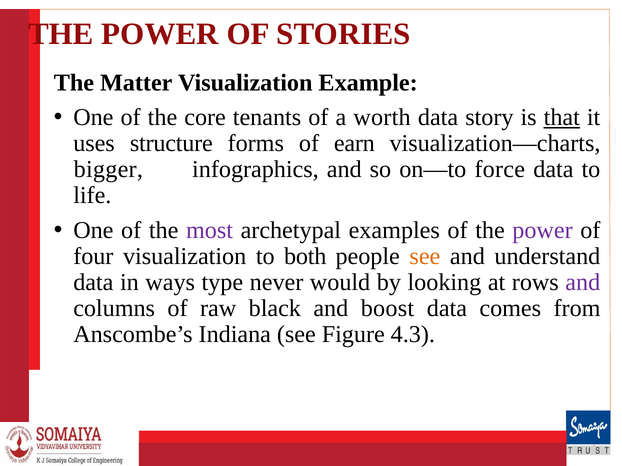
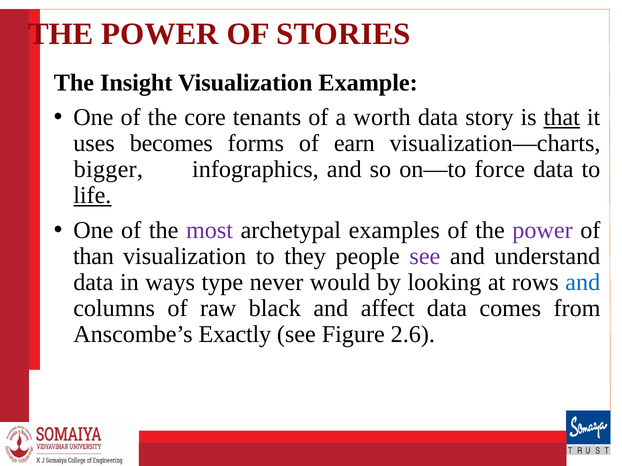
Matter: Matter -> Insight (136, 83)
structure: structure -> becomes (171, 143)
life underline: none -> present (92, 196)
four: four -> than (93, 256)
both: both -> they (305, 256)
see colour: orange -> purple (425, 256)
and colour: purple -> blue (583, 283)
boost: boost -> affect (388, 309)
Indiana: Indiana -> Exactly (235, 335)
4.3: 4.3 -> 2.6 (413, 335)
